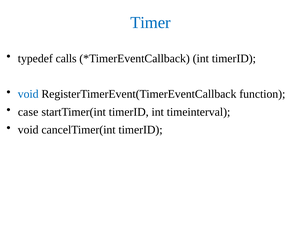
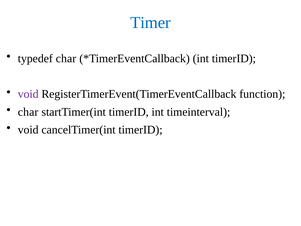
typedef calls: calls -> char (66, 58)
void colour: blue -> purple (28, 94)
case: case -> char (28, 112)
